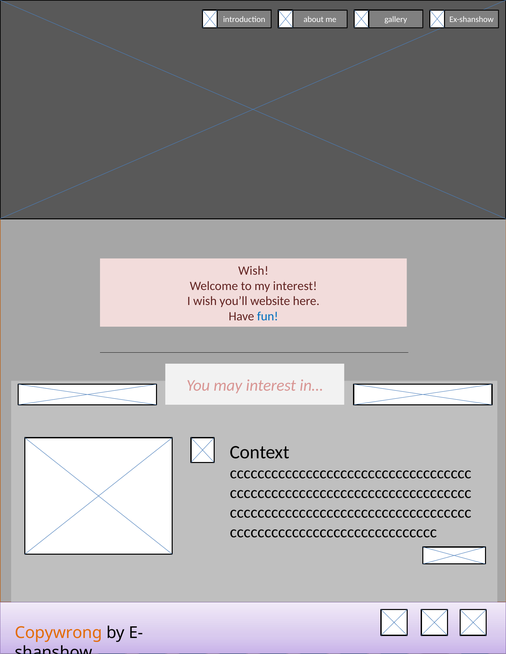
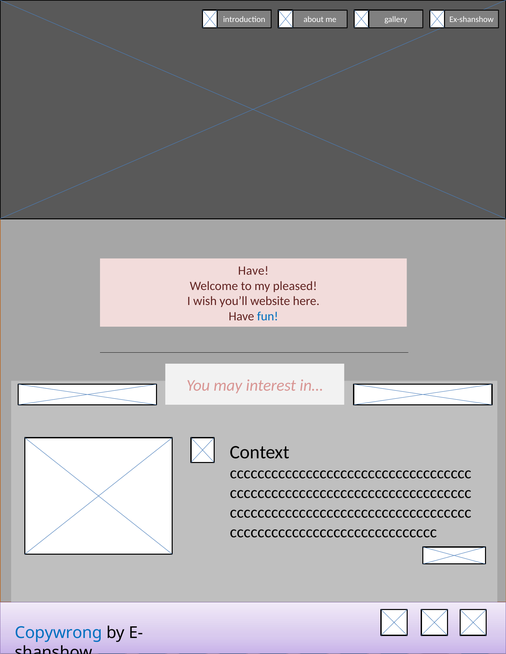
Wish: Wish -> Have (253, 270)
my interest: interest -> pleased (295, 286)
Copywrong colour: orange -> blue (59, 632)
